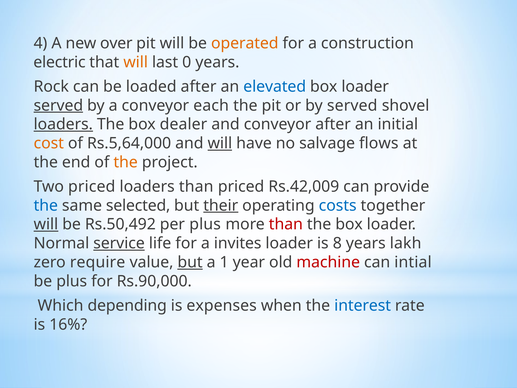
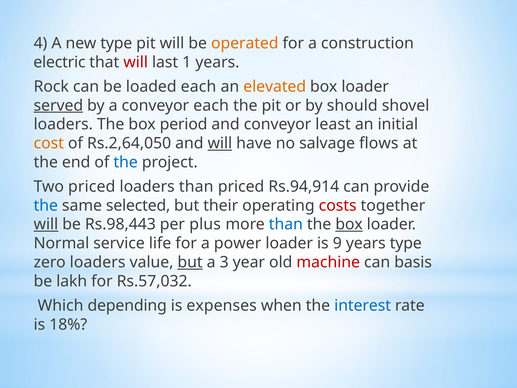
new over: over -> type (116, 43)
will colour: orange -> red (136, 62)
0: 0 -> 1 (187, 62)
loaded after: after -> each (199, 86)
elevated colour: blue -> orange (275, 86)
by served: served -> should (352, 105)
loaders underline: present -> none (63, 124)
dealer: dealer -> period (184, 124)
conveyor after: after -> least (333, 124)
Rs.5,64,000: Rs.5,64,000 -> Rs.2,64,050 (129, 143)
the colour: orange -> blue (126, 162)
Rs.42,009: Rs.42,009 -> Rs.94,914 (304, 186)
their underline: present -> none (221, 205)
costs colour: blue -> red (338, 205)
Rs.50,492: Rs.50,492 -> Rs.98,443 (120, 224)
than colour: red -> blue (286, 224)
box underline: none -> present (349, 224)
service underline: present -> none (119, 243)
invites: invites -> power (238, 243)
8: 8 -> 9 (337, 243)
years lakh: lakh -> type (406, 243)
zero require: require -> loaders (98, 262)
1: 1 -> 3 (224, 262)
intial: intial -> basis (413, 262)
be plus: plus -> lakh (72, 281)
Rs.90,000: Rs.90,000 -> Rs.57,032 (154, 281)
16%: 16% -> 18% (68, 324)
